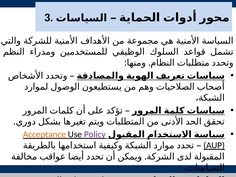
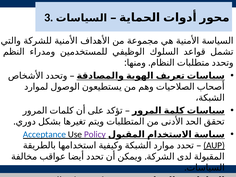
Acceptance colour: orange -> blue (44, 134)
